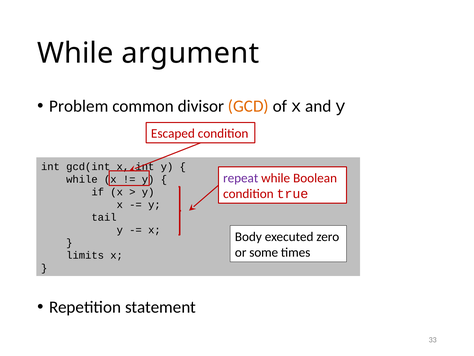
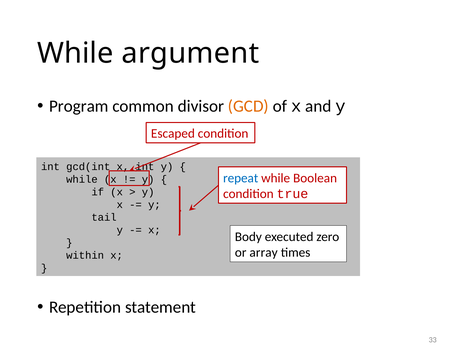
Problem: Problem -> Program (79, 106)
repeat colour: purple -> blue (241, 178)
some: some -> array (264, 252)
limits: limits -> within (85, 255)
